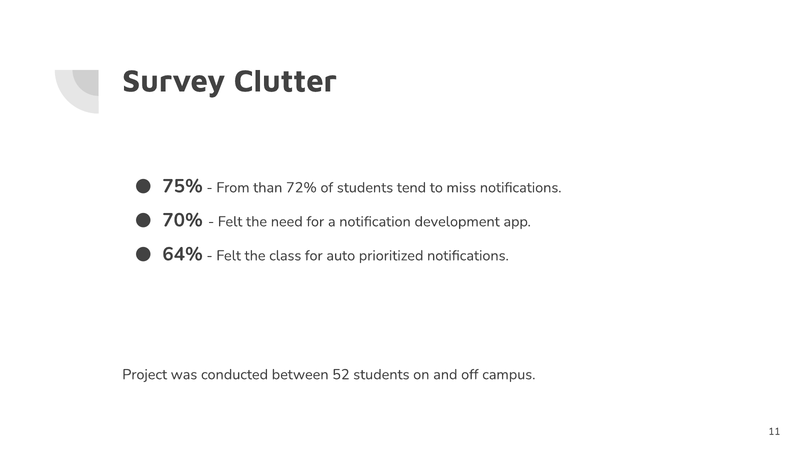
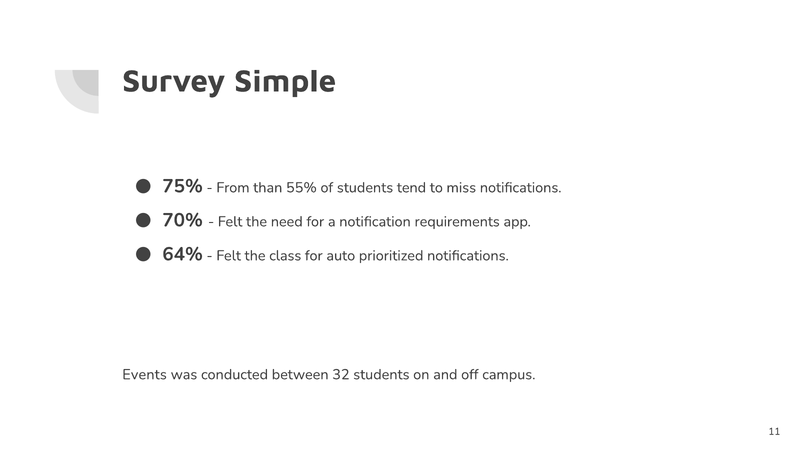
Clutter: Clutter -> Simple (285, 81)
72%: 72% -> 55% (301, 188)
development: development -> requirements (457, 222)
Project: Project -> Events (145, 375)
52: 52 -> 32 (341, 375)
